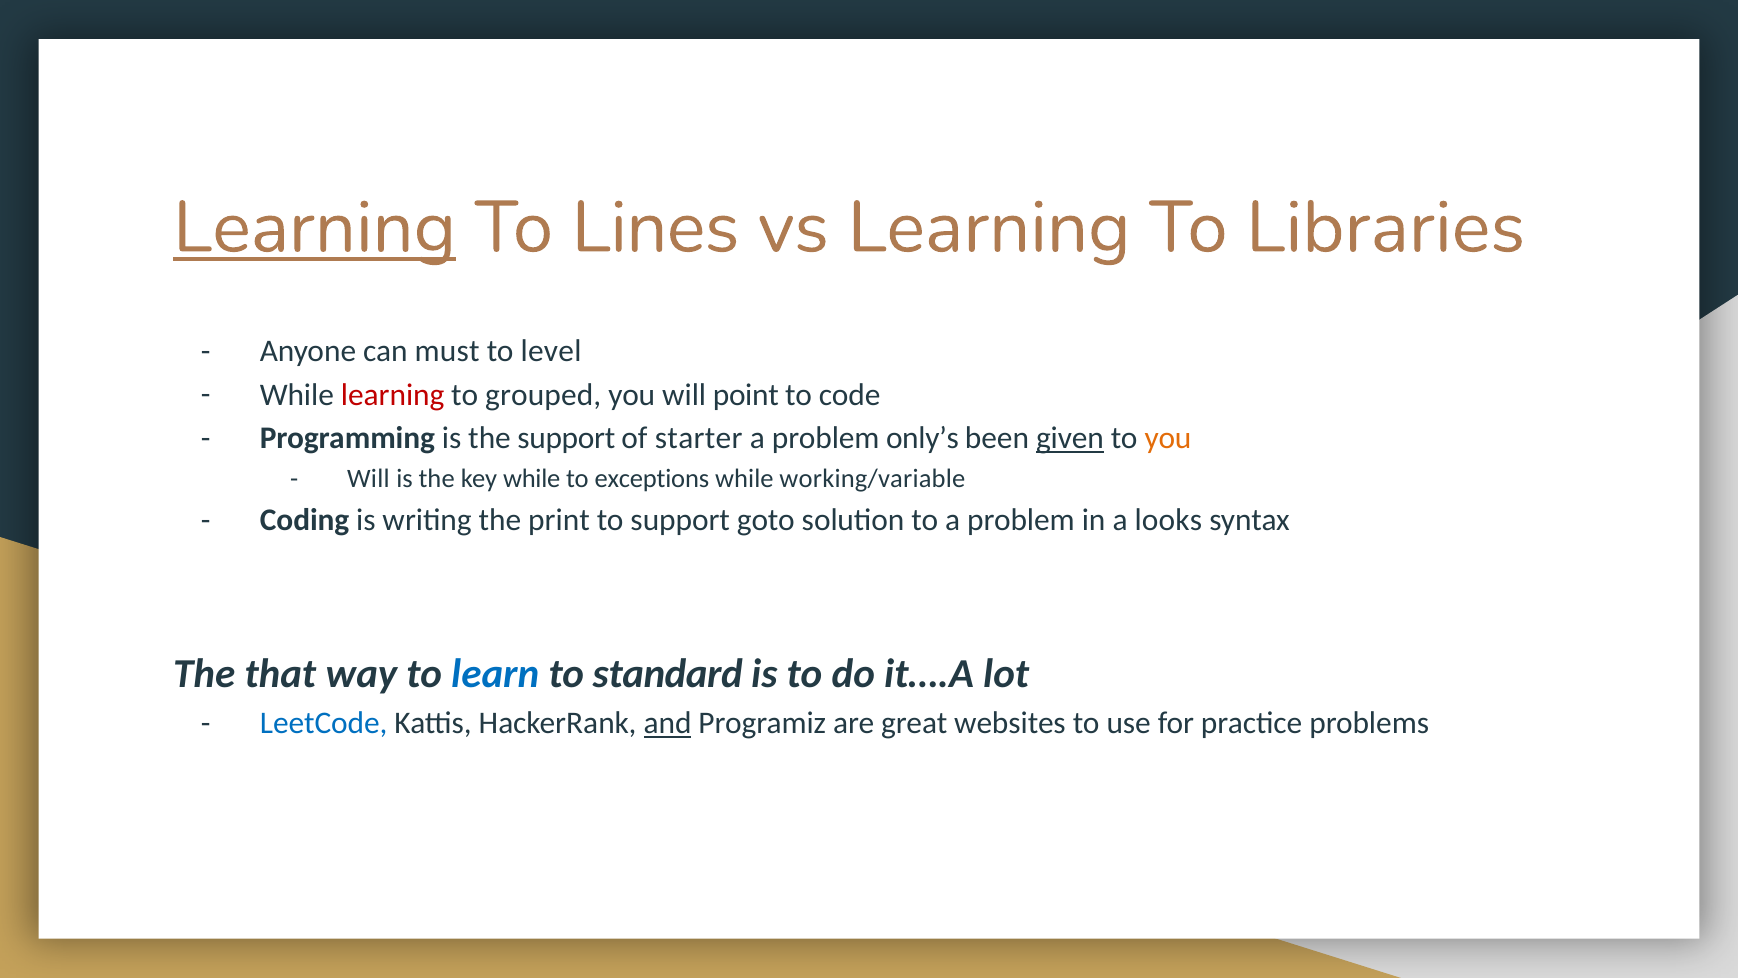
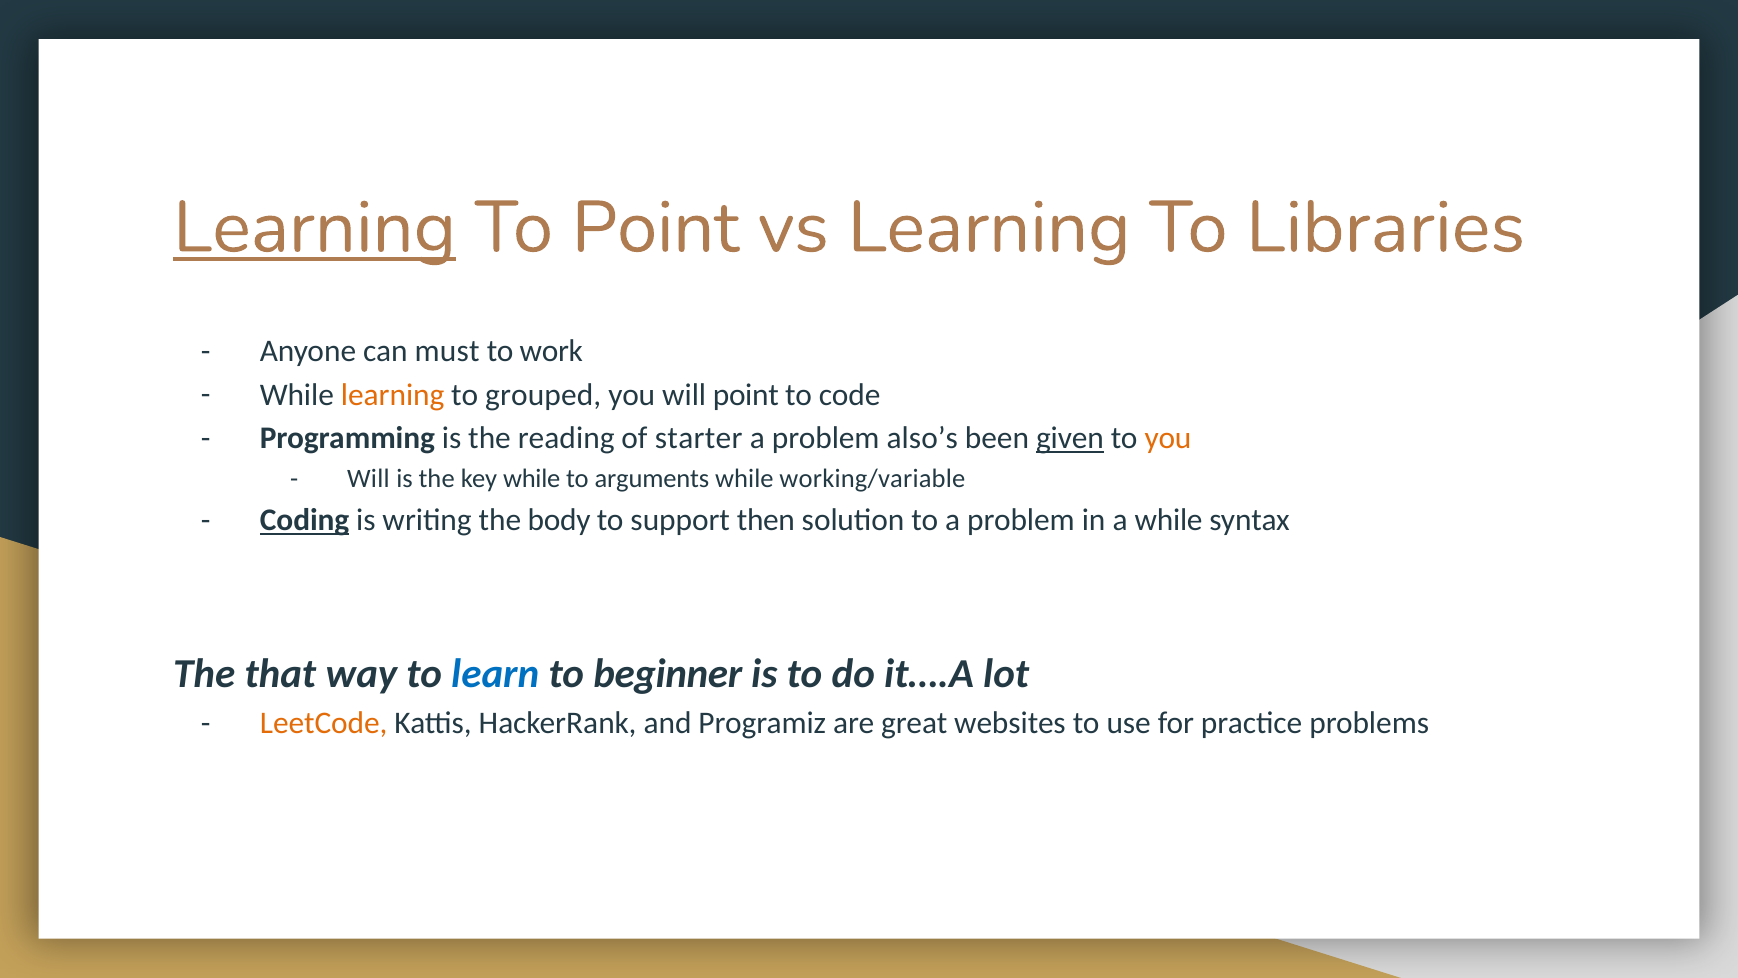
To Lines: Lines -> Point (655, 228)
level: level -> work (551, 351)
learning colour: red -> orange (393, 395)
the support: support -> reading (566, 438)
only’s: only’s -> also’s (922, 438)
exceptions: exceptions -> arguments (652, 479)
Coding underline: none -> present (305, 520)
print: print -> body (559, 520)
goto: goto -> then (766, 520)
a looks: looks -> while (1169, 520)
standard: standard -> beginner (668, 674)
LeetCode colour: blue -> orange (324, 723)
and underline: present -> none (668, 723)
